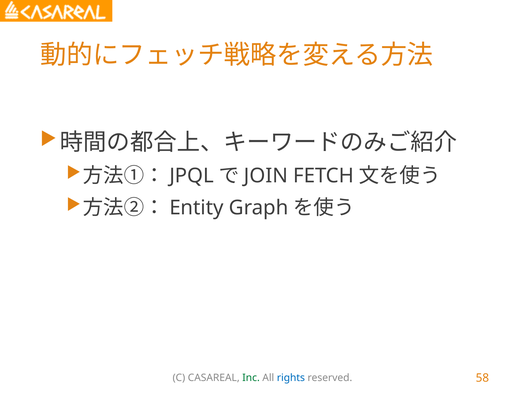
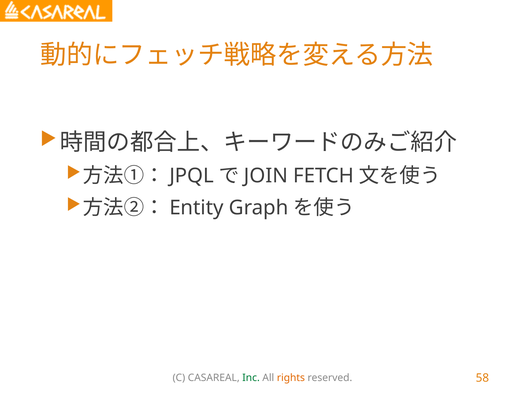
rights colour: blue -> orange (291, 378)
